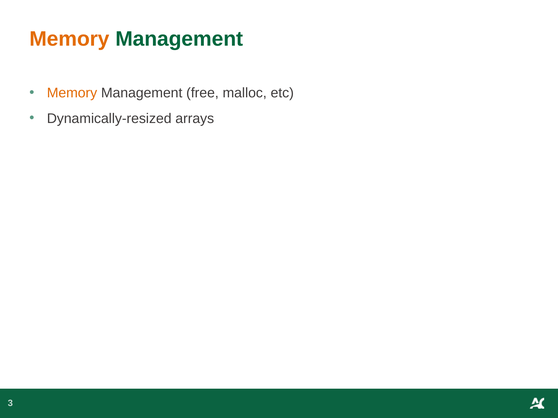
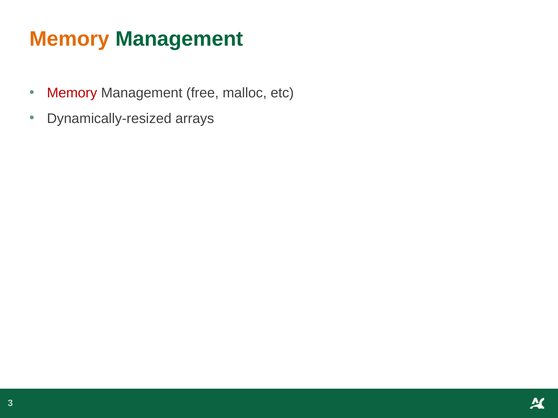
Memory colour: orange -> red (72, 93)
